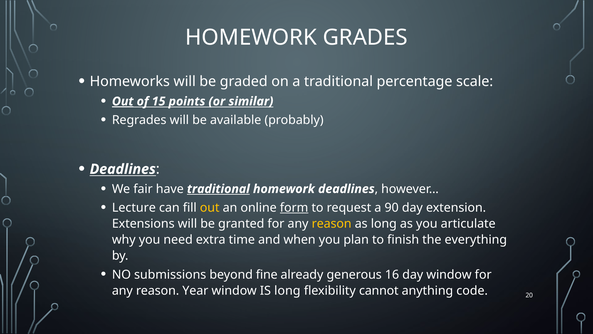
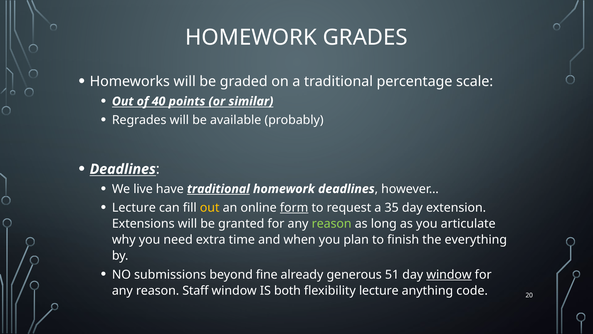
Out underline: present -> none (123, 101)
15: 15 -> 40 (159, 101)
fair: fair -> live (143, 189)
90: 90 -> 35 (392, 207)
reason colour: yellow -> light green (332, 223)
16: 16 -> 51 (392, 274)
window underline: none -> present (449, 274)
Year: Year -> Staff (195, 290)
IS long: long -> both (287, 290)
flexibility cannot: cannot -> lecture (379, 290)
